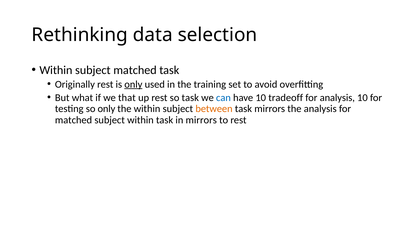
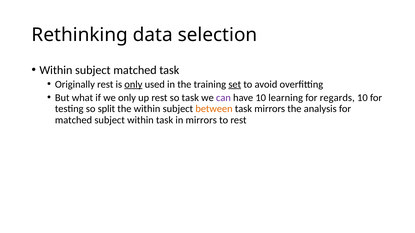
set underline: none -> present (235, 84)
we that: that -> only (127, 98)
can colour: blue -> purple (223, 98)
tradeoff: tradeoff -> learning (286, 98)
for analysis: analysis -> regards (337, 98)
so only: only -> split (106, 109)
